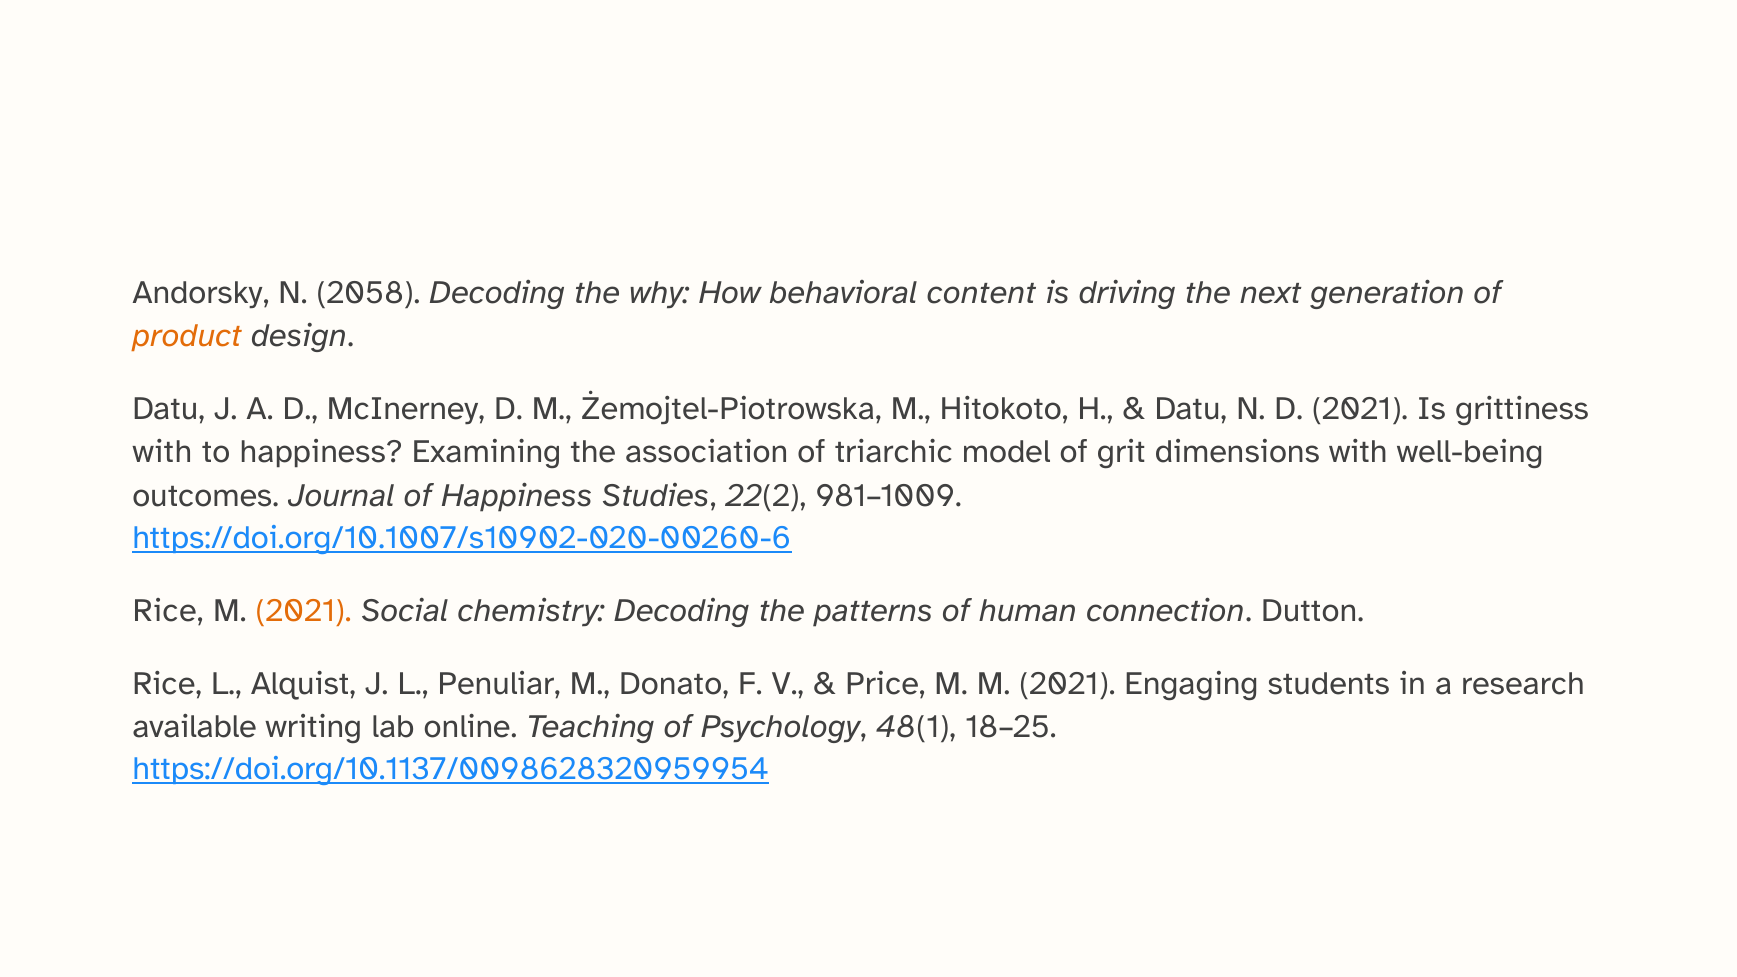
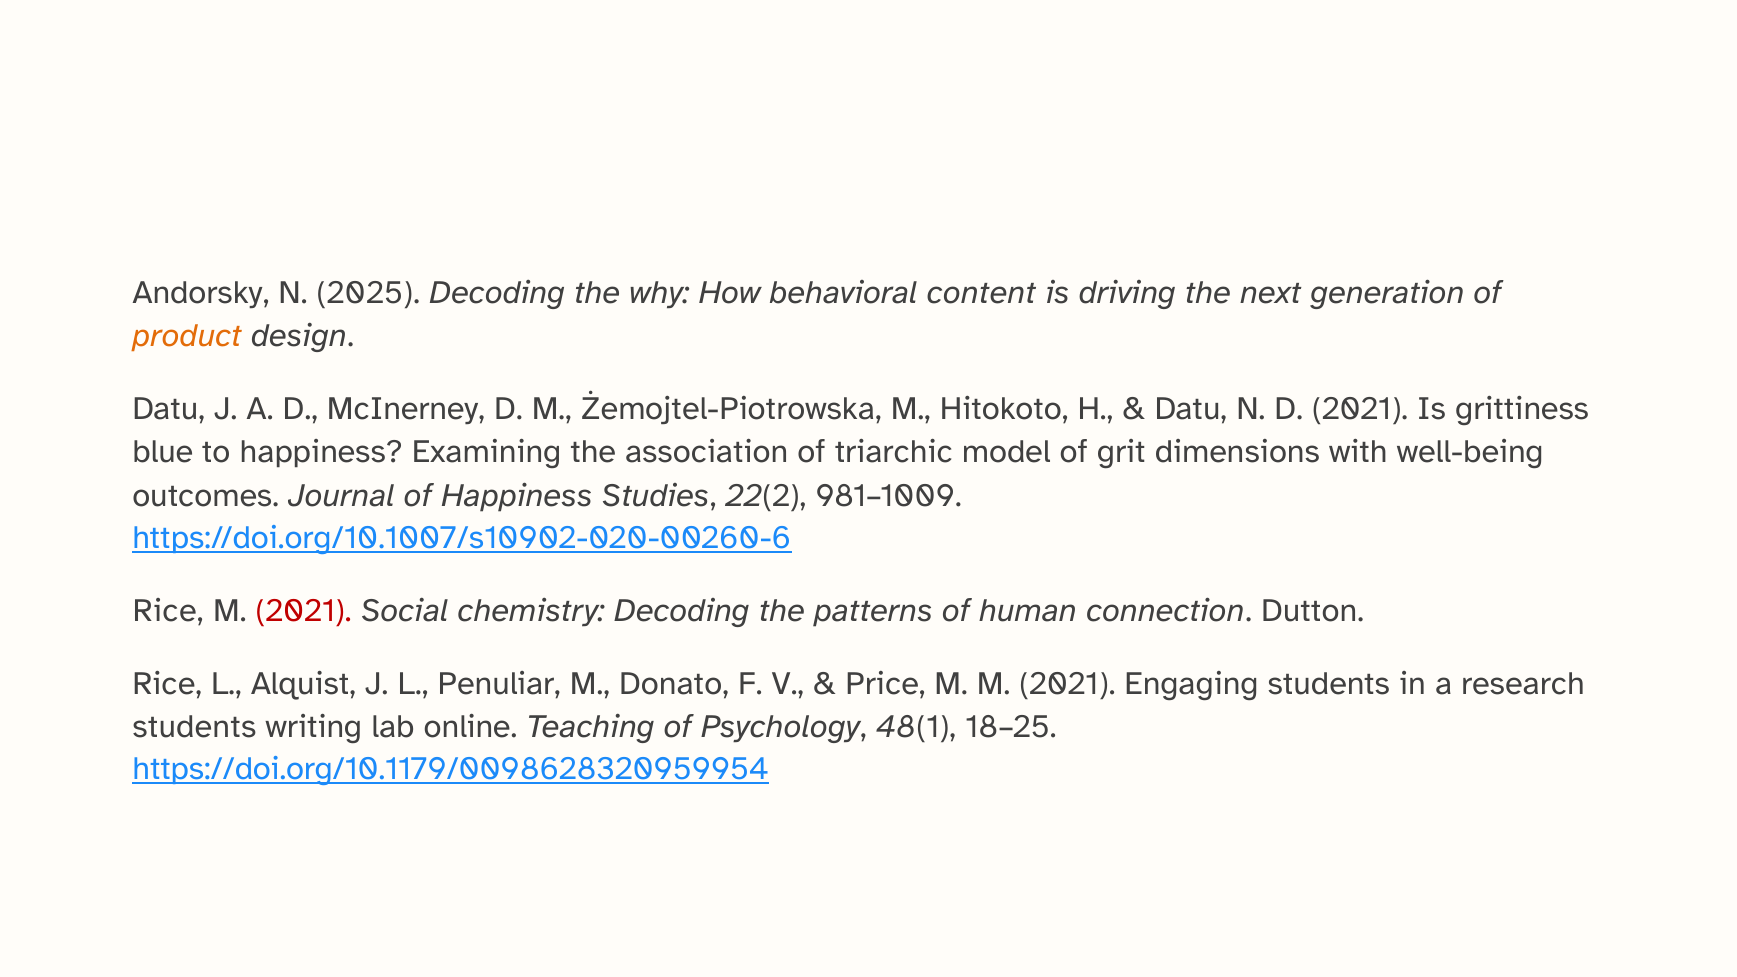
2058: 2058 -> 2025 (368, 293)
with: with -> blue (163, 452)
2021 colour: orange -> red (304, 611)
available: available -> students (194, 727)
https://doi.org/10.1137/0098628320959954: https://doi.org/10.1137/0098628320959954 -> https://doi.org/10.1179/0098628320959954 (451, 769)
